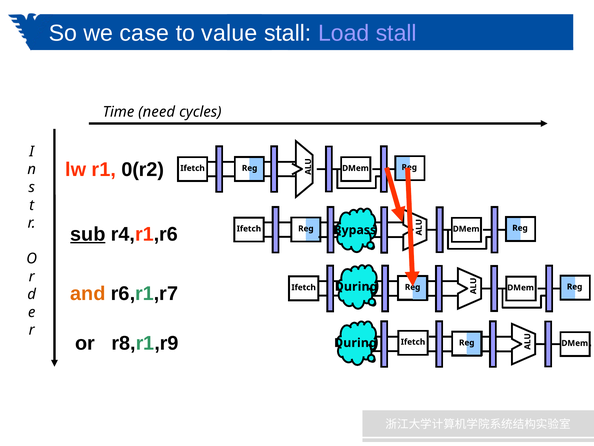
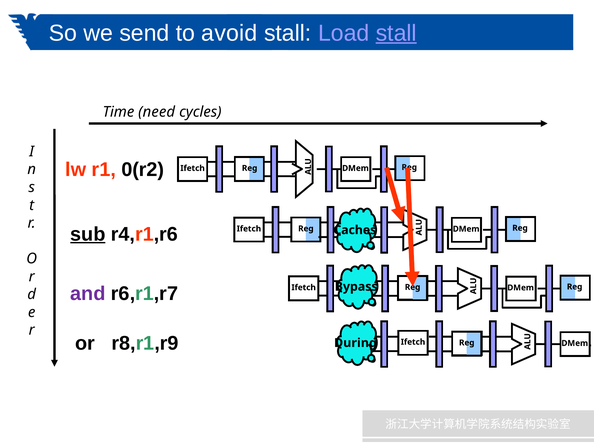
case: case -> send (144, 33)
value: value -> avoid (229, 33)
stall underline: none -> present (396, 33)
Bypass: Bypass -> Caches (355, 230)
and colour: orange -> purple (88, 293)
During: During -> Bypass (356, 286)
